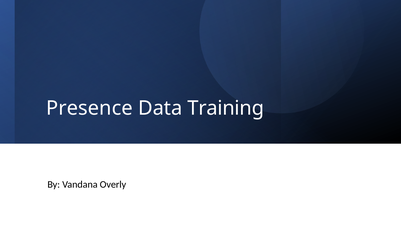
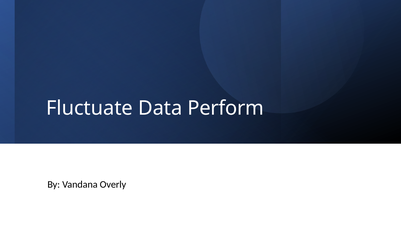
Presence: Presence -> Fluctuate (90, 108)
Training: Training -> Perform (226, 108)
